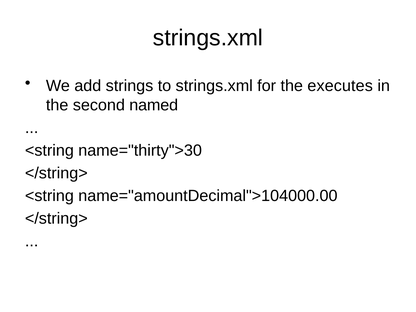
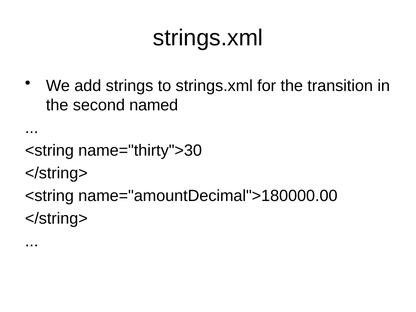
executes: executes -> transition (340, 86)
name="amountDecimal">104000.00: name="amountDecimal">104000.00 -> name="amountDecimal">180000.00 (208, 196)
